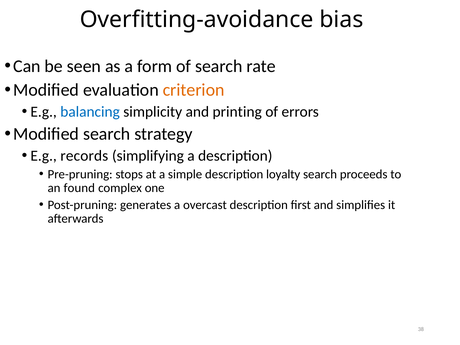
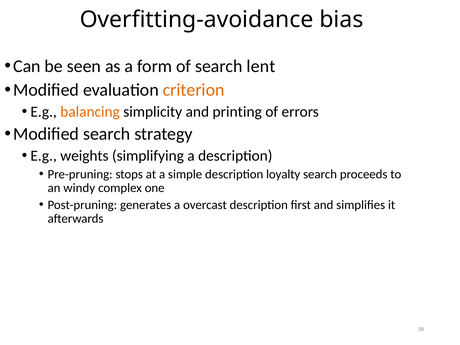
rate: rate -> lent (261, 66)
balancing colour: blue -> orange (90, 112)
records: records -> weights (84, 156)
found: found -> windy (79, 188)
